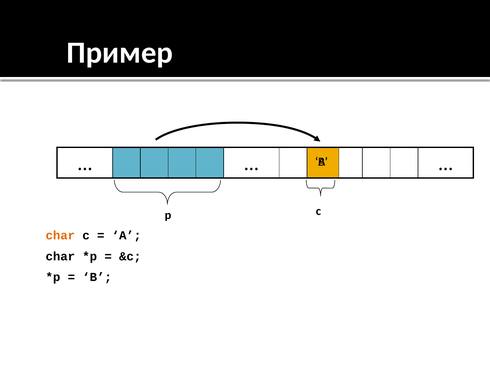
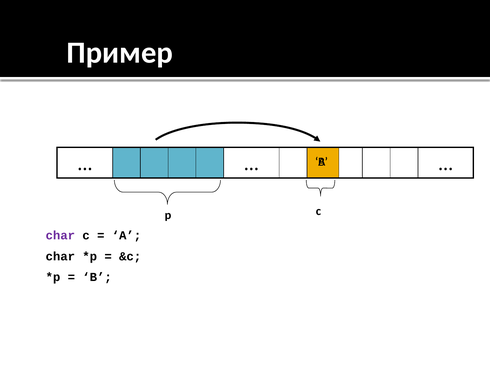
char colour: orange -> purple (60, 235)
